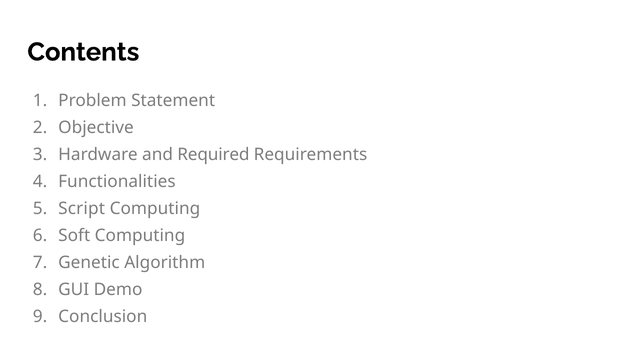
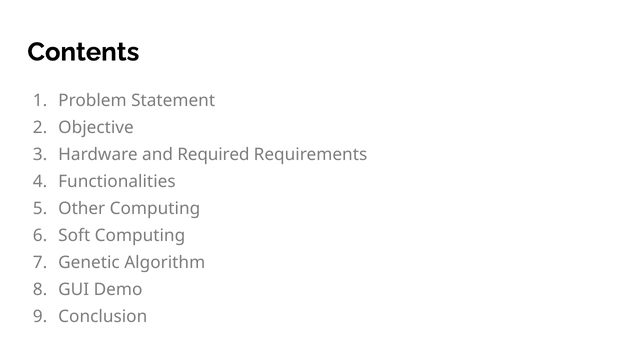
Script: Script -> Other (82, 209)
